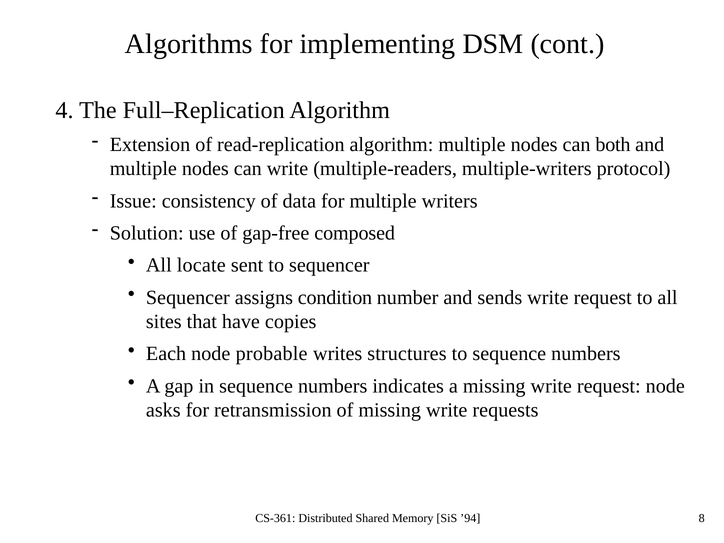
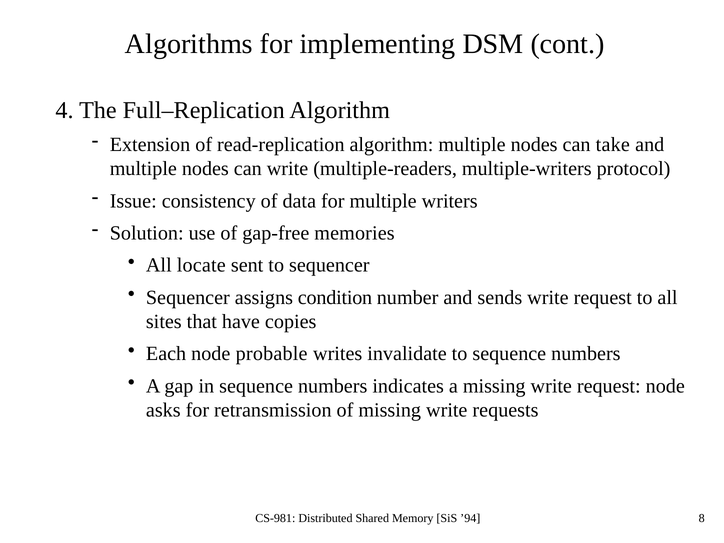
both: both -> take (613, 145)
composed: composed -> memories (355, 233)
structures: structures -> invalidate (407, 354)
CS-361: CS-361 -> CS-981 (275, 518)
